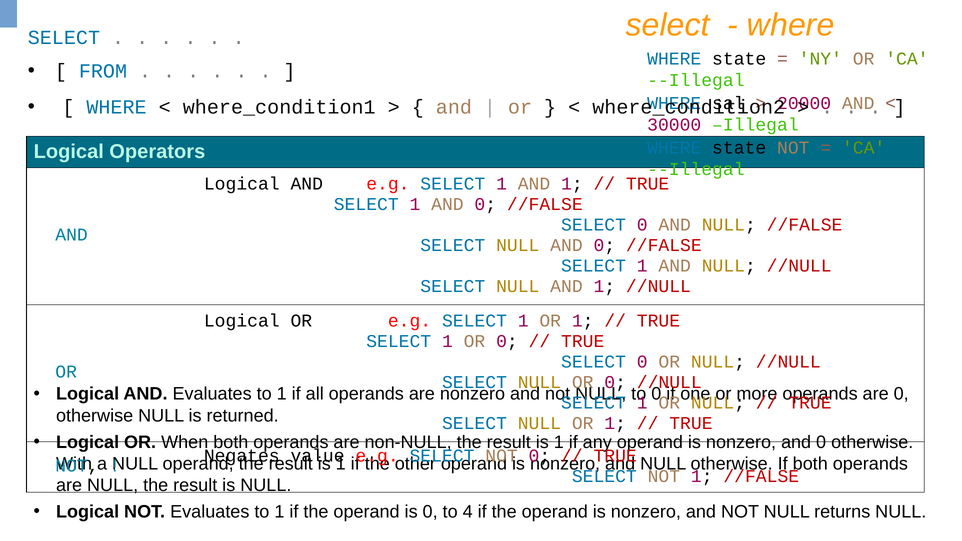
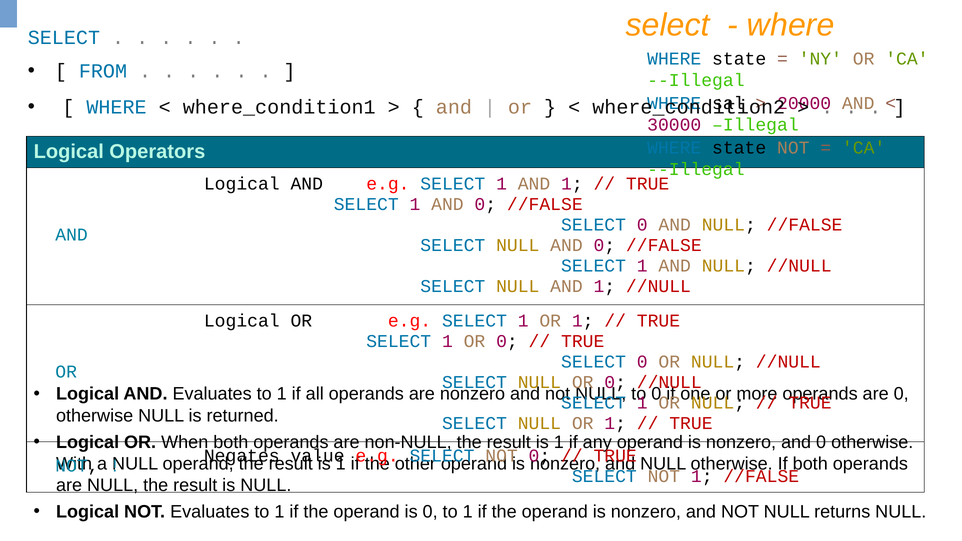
0 to 4: 4 -> 1 (468, 512)
